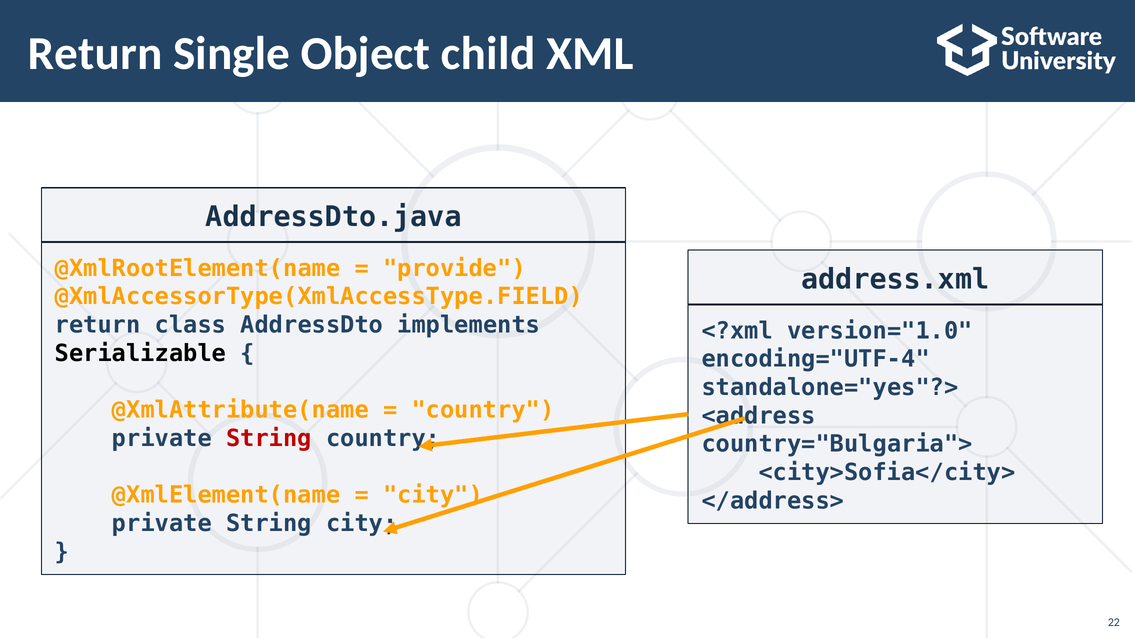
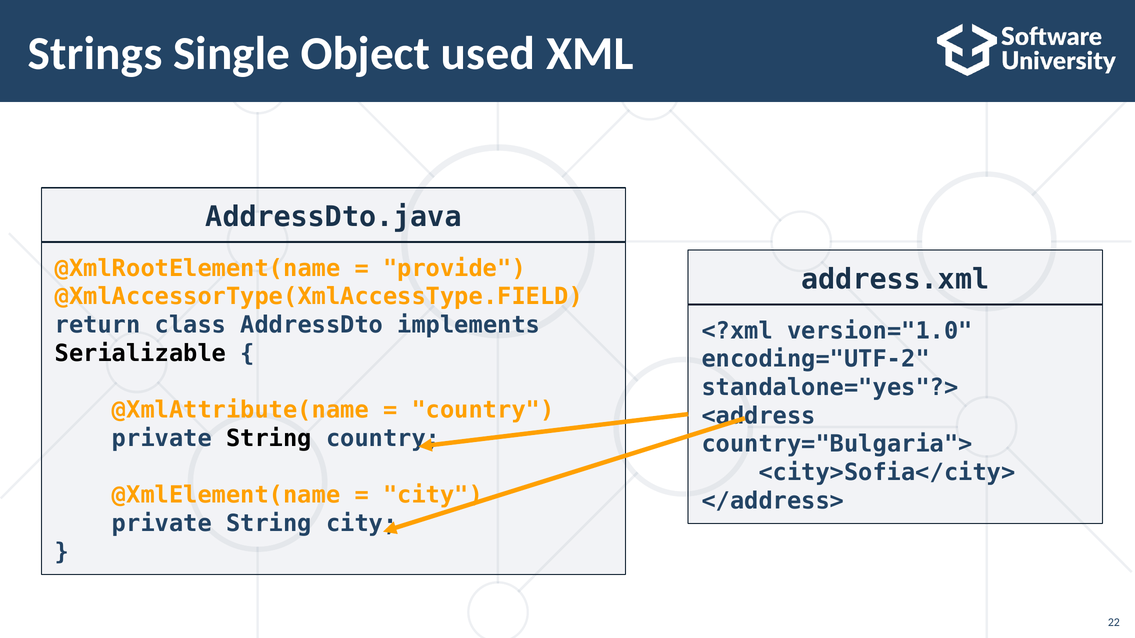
Return: Return -> Strings (95, 54)
child: child -> used (488, 54)
encoding="UTF-4: encoding="UTF-4 -> encoding="UTF-2 (816, 359)
String colour: red -> black (269, 439)
